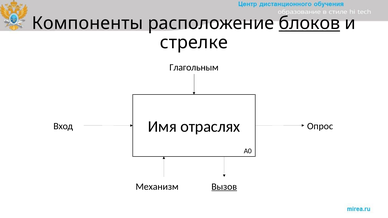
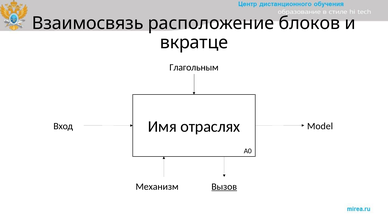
Компоненты: Компоненты -> Взаимосвязь (88, 23)
блоков underline: present -> none (309, 23)
стрелке: стрелке -> вкратце (194, 43)
Опрос: Опрос -> Model (320, 126)
